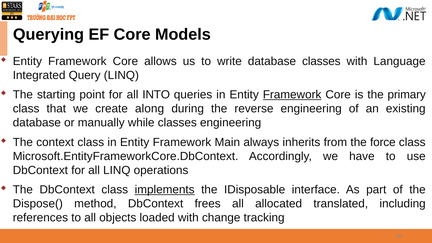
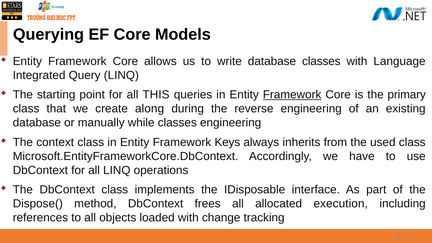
INTO: INTO -> THIS (156, 95)
Main: Main -> Keys (227, 142)
force: force -> used (383, 142)
implements underline: present -> none (165, 190)
translated: translated -> execution (341, 204)
